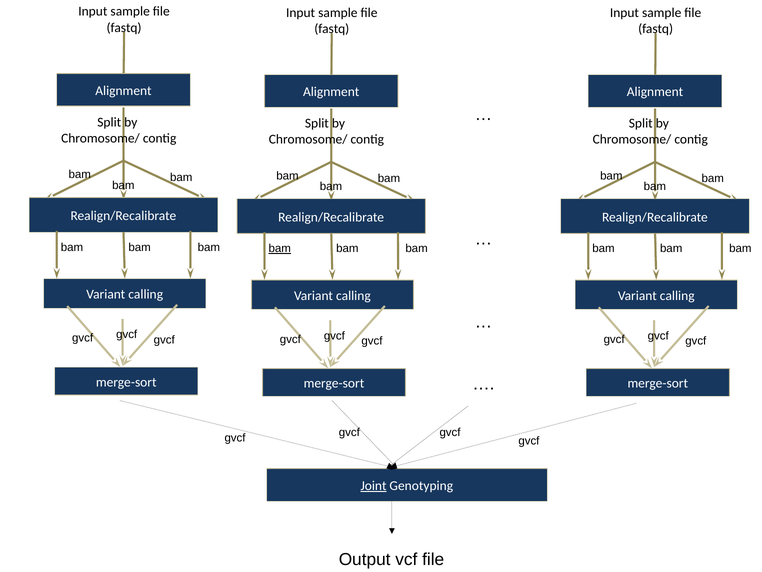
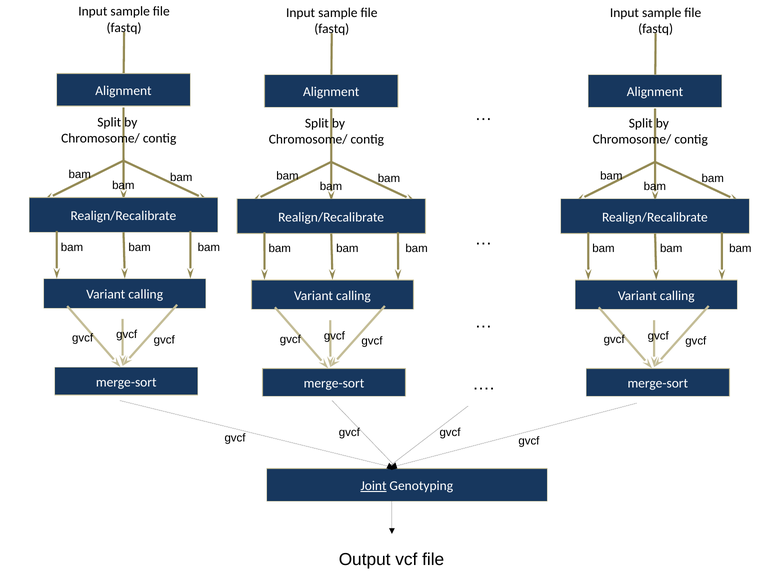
bam underline: present -> none (280, 248)
